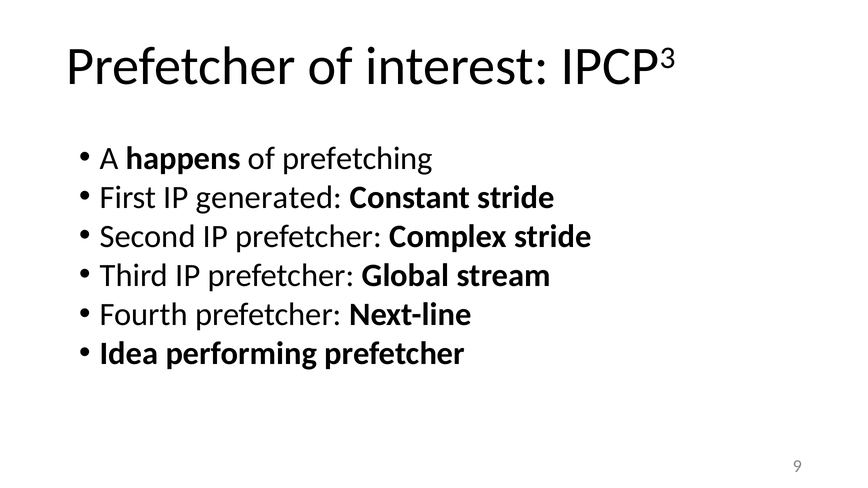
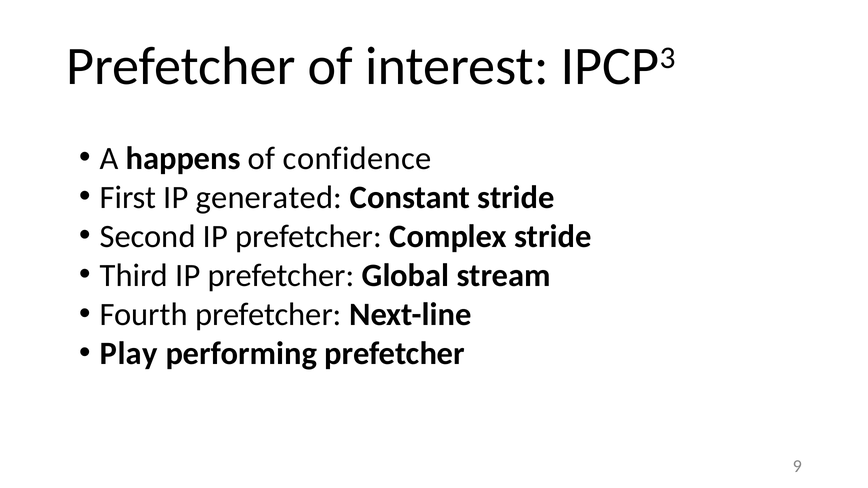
prefetching: prefetching -> confidence (357, 158)
Idea: Idea -> Play (129, 354)
